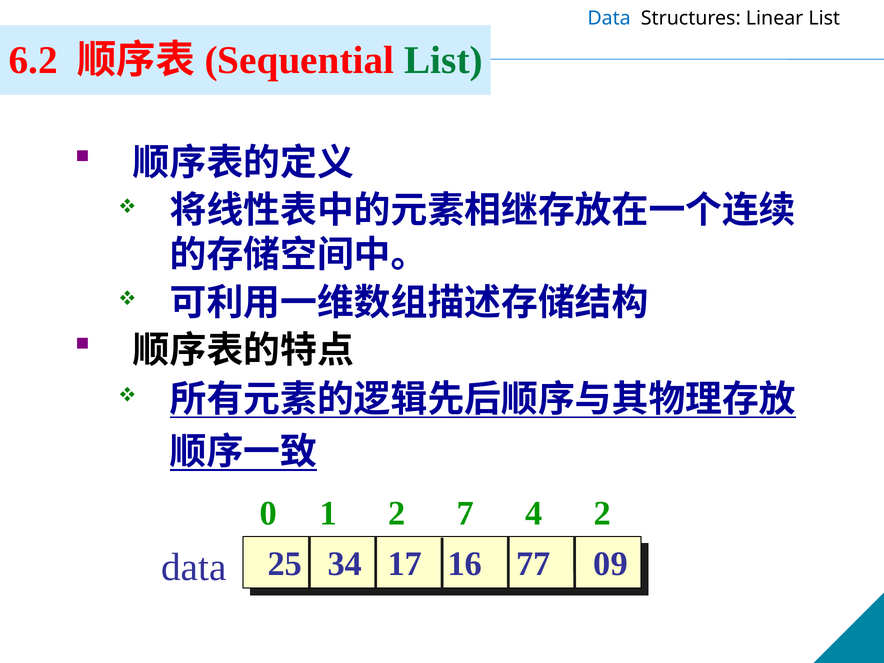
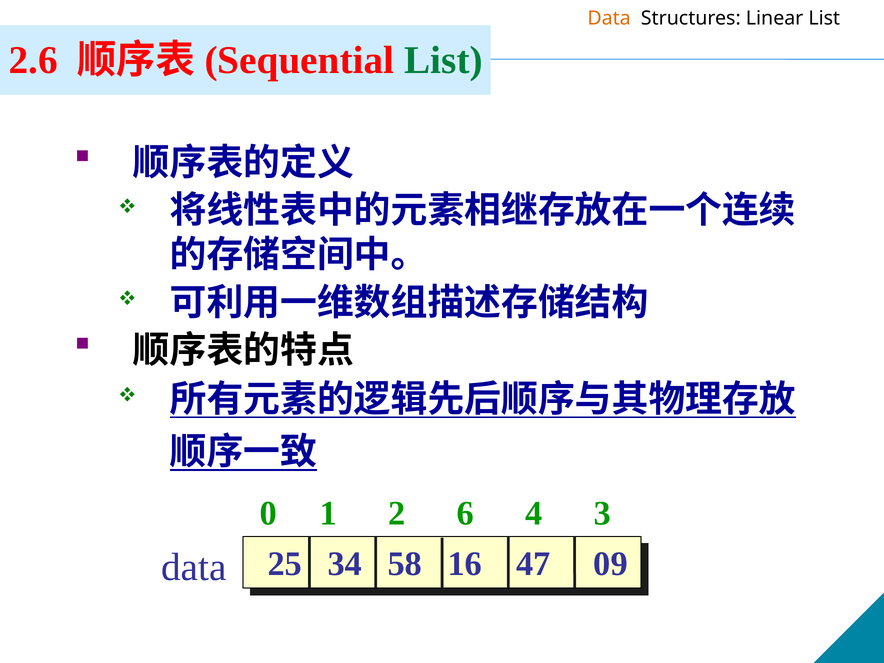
Data colour: blue -> orange (609, 18)
6.2: 6.2 -> 2.6 (33, 60)
7: 7 -> 6 (465, 514)
4 2: 2 -> 3 (602, 514)
17: 17 -> 58 (405, 564)
77: 77 -> 47 (533, 564)
